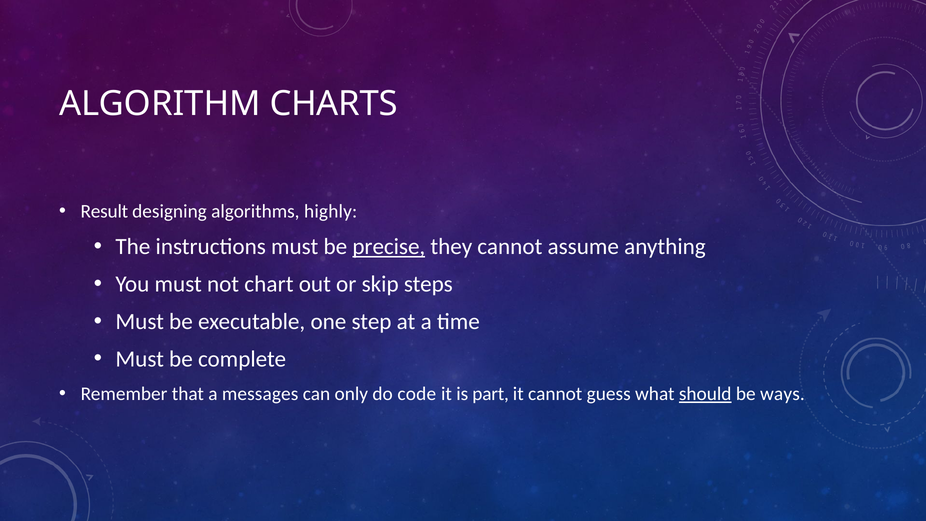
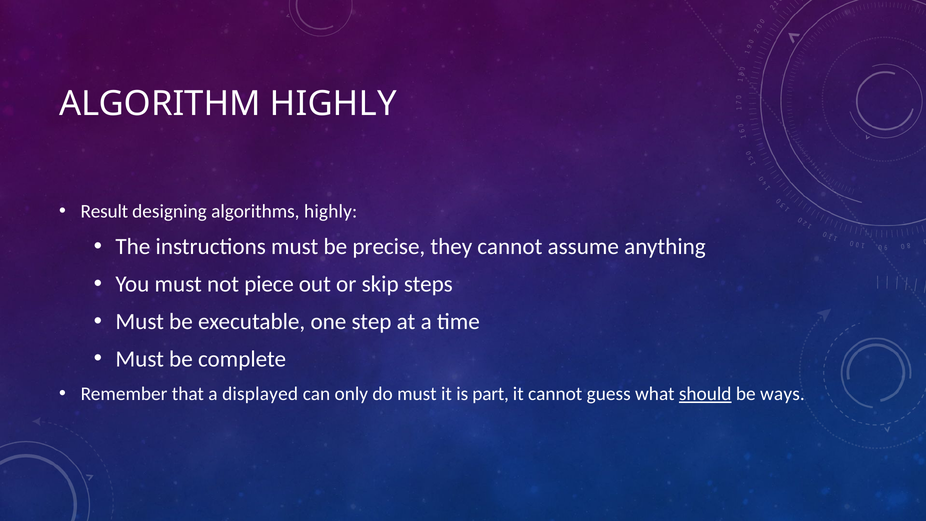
ALGORITHM CHARTS: CHARTS -> HIGHLY (333, 104)
precise underline: present -> none (389, 247)
chart: chart -> piece (269, 284)
messages: messages -> displayed (260, 394)
do code: code -> must (417, 394)
